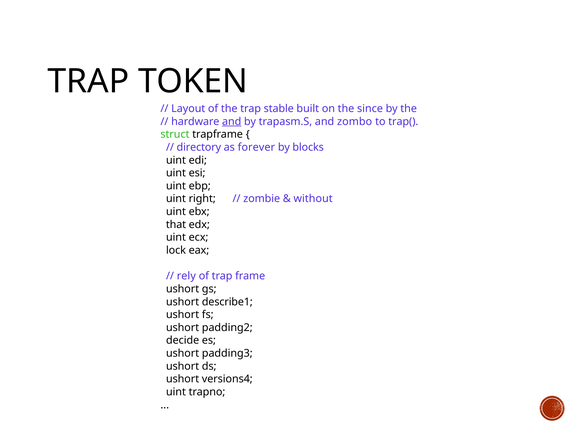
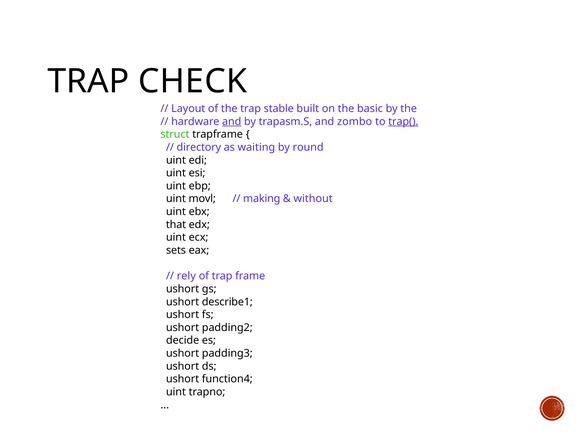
TOKEN: TOKEN -> CHECK (193, 81)
since: since -> basic (370, 109)
trap( underline: none -> present (403, 122)
forever: forever -> waiting (256, 147)
blocks: blocks -> round (308, 147)
right: right -> movl (202, 199)
zombie: zombie -> making (262, 199)
lock: lock -> sets (176, 250)
versions4: versions4 -> function4 (227, 379)
